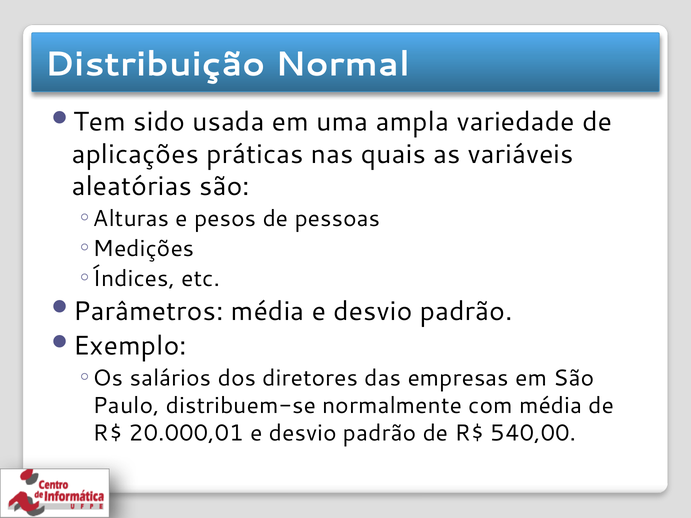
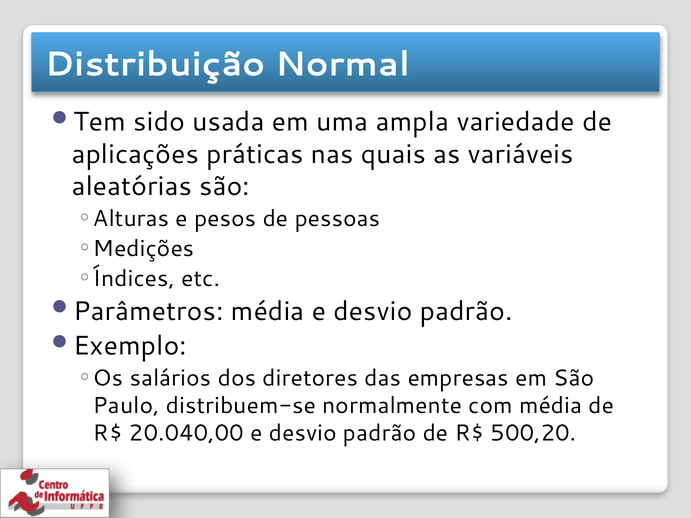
20.000,01: 20.000,01 -> 20.040,00 (186, 433)
540,00: 540,00 -> 500,20 (533, 433)
